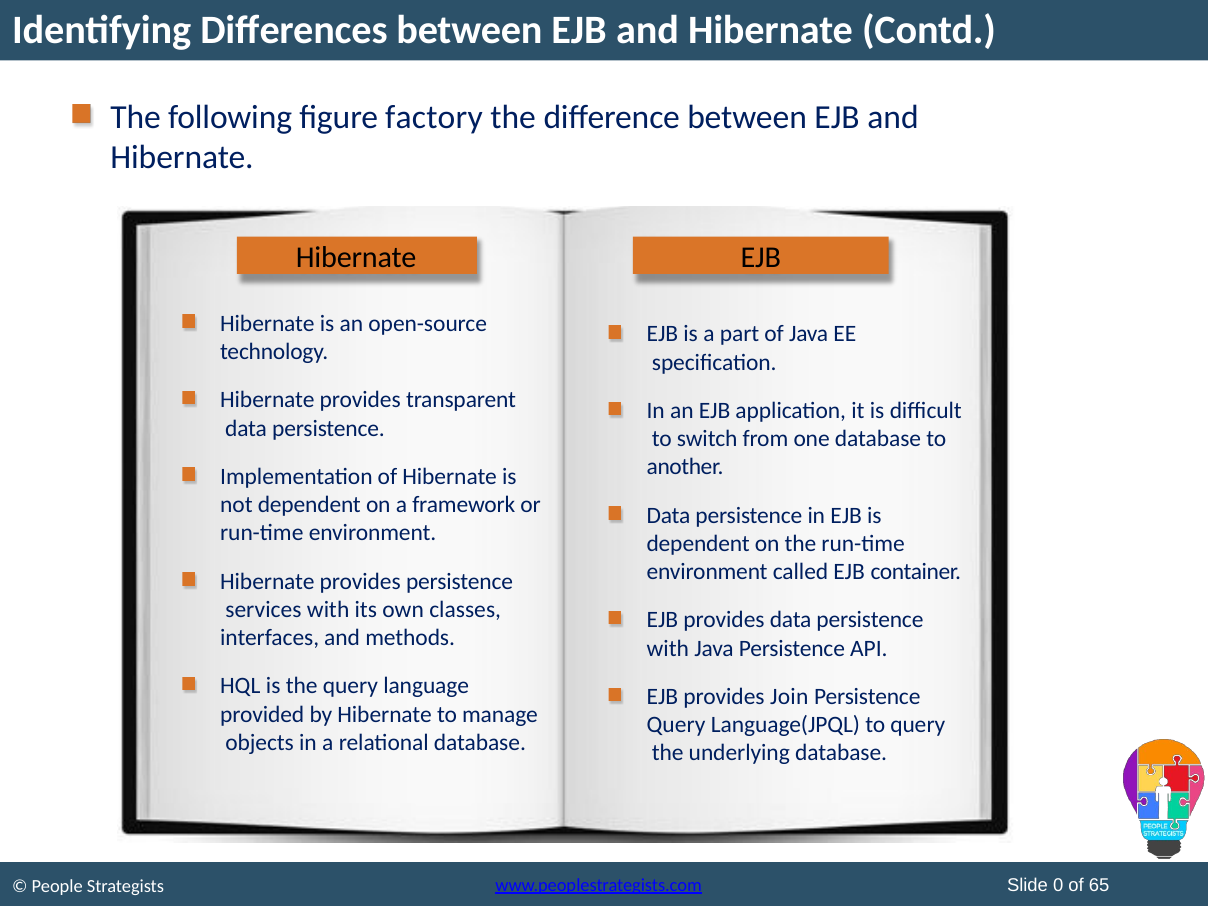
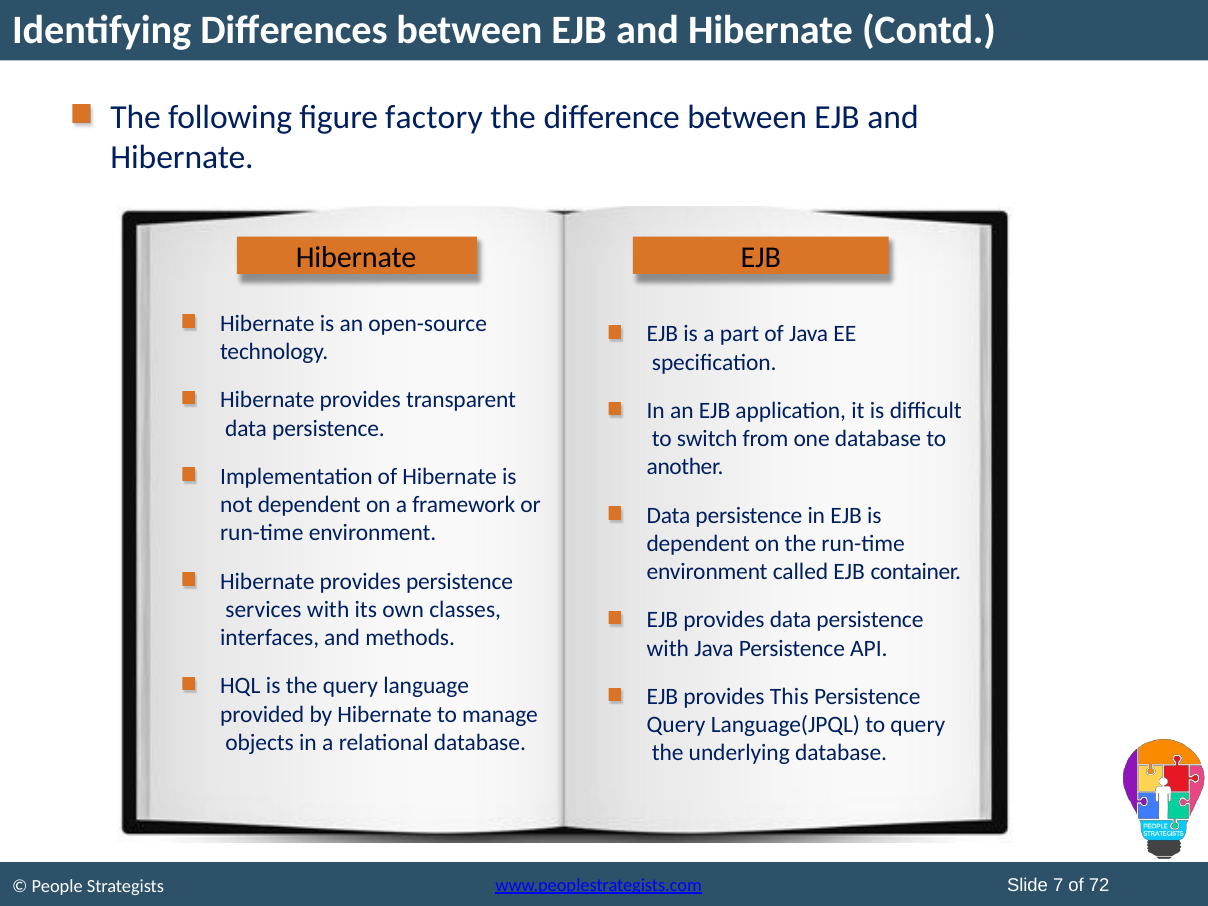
Join: Join -> This (789, 697)
0: 0 -> 7 (1058, 886)
65: 65 -> 72 (1099, 886)
